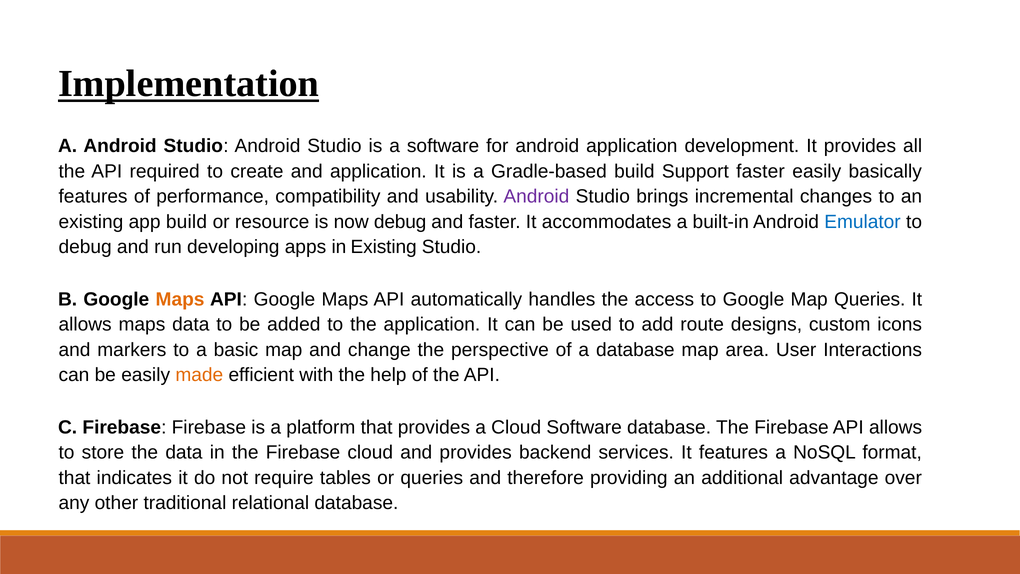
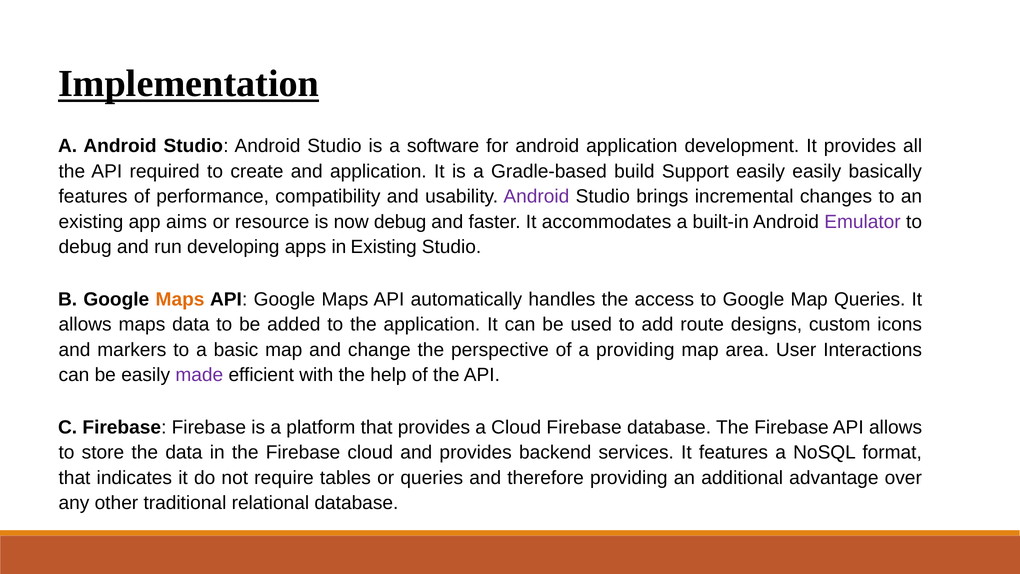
Support faster: faster -> easily (761, 171)
app build: build -> aims (186, 222)
Emulator colour: blue -> purple (863, 222)
a database: database -> providing (635, 350)
made colour: orange -> purple (199, 375)
Cloud Software: Software -> Firebase (584, 427)
